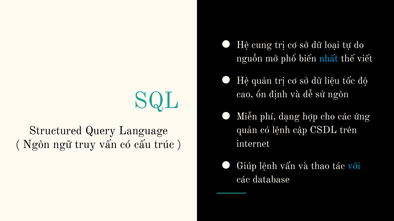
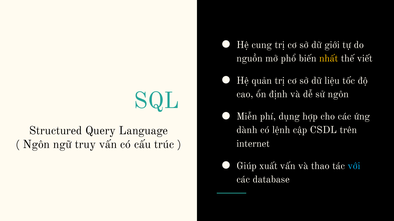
loại: loại -> giới (332, 45)
nhất colour: light blue -> yellow (329, 58)
dạng: dạng -> dụng (289, 117)
quản: quản -> dành (247, 130)
Giúp lệnh: lệnh -> xuất (268, 166)
